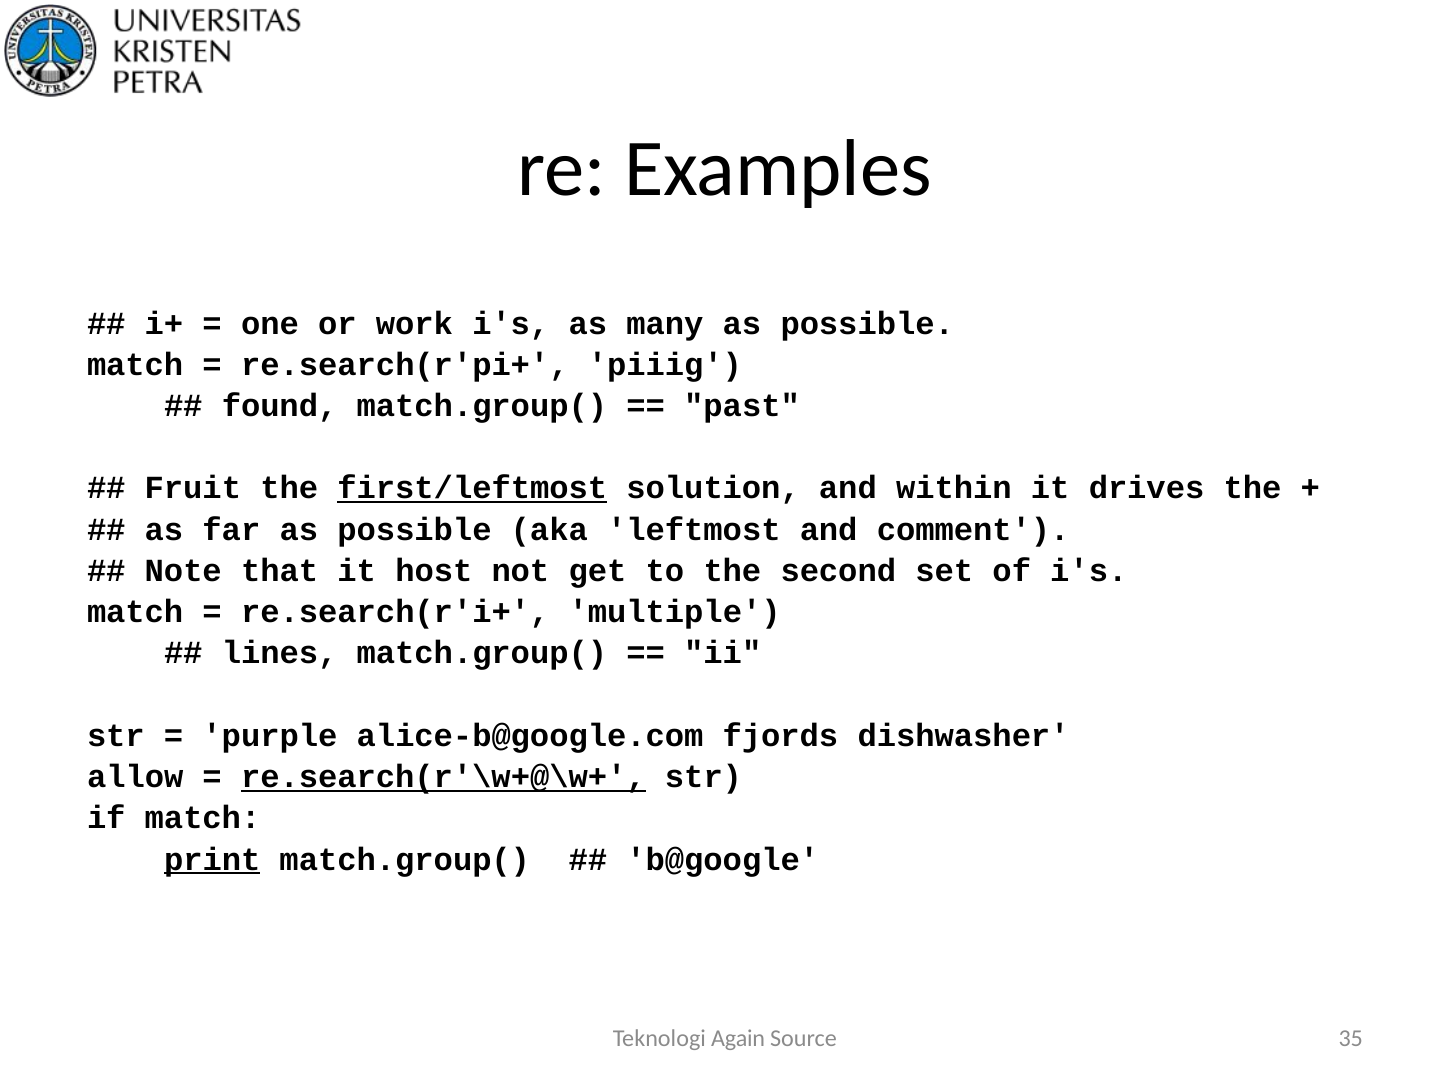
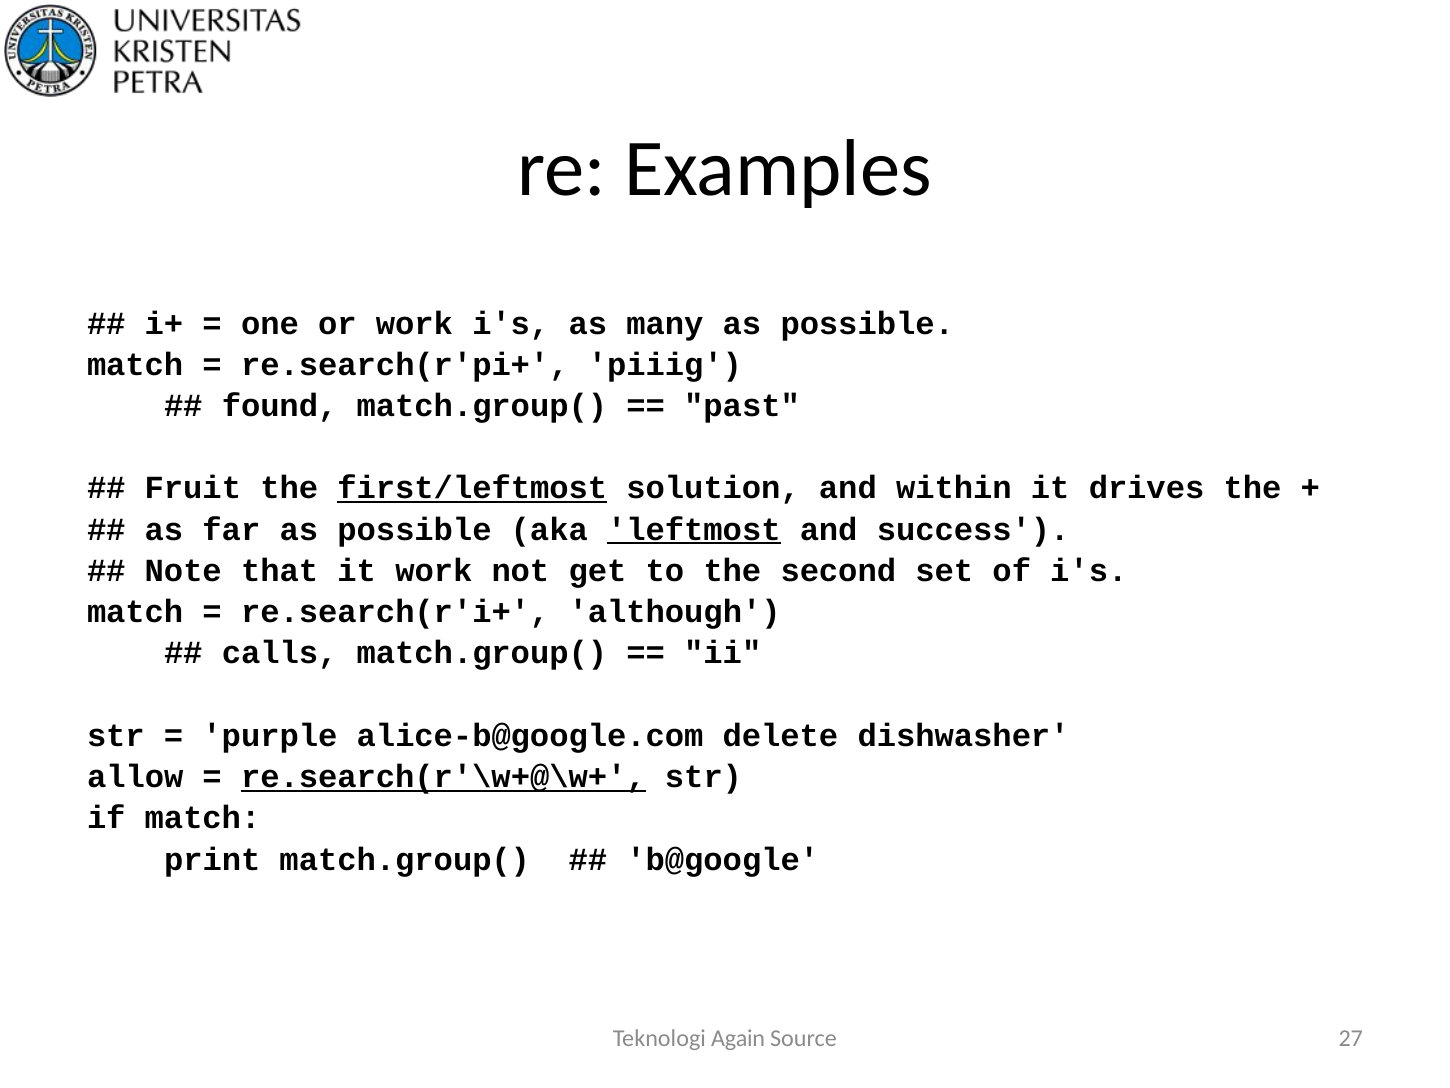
leftmost underline: none -> present (694, 529)
comment: comment -> success (973, 529)
it host: host -> work (434, 571)
multiple: multiple -> although (675, 612)
lines: lines -> calls (280, 653)
fjords: fjords -> delete (780, 735)
print underline: present -> none (212, 859)
35: 35 -> 27 (1351, 1038)
